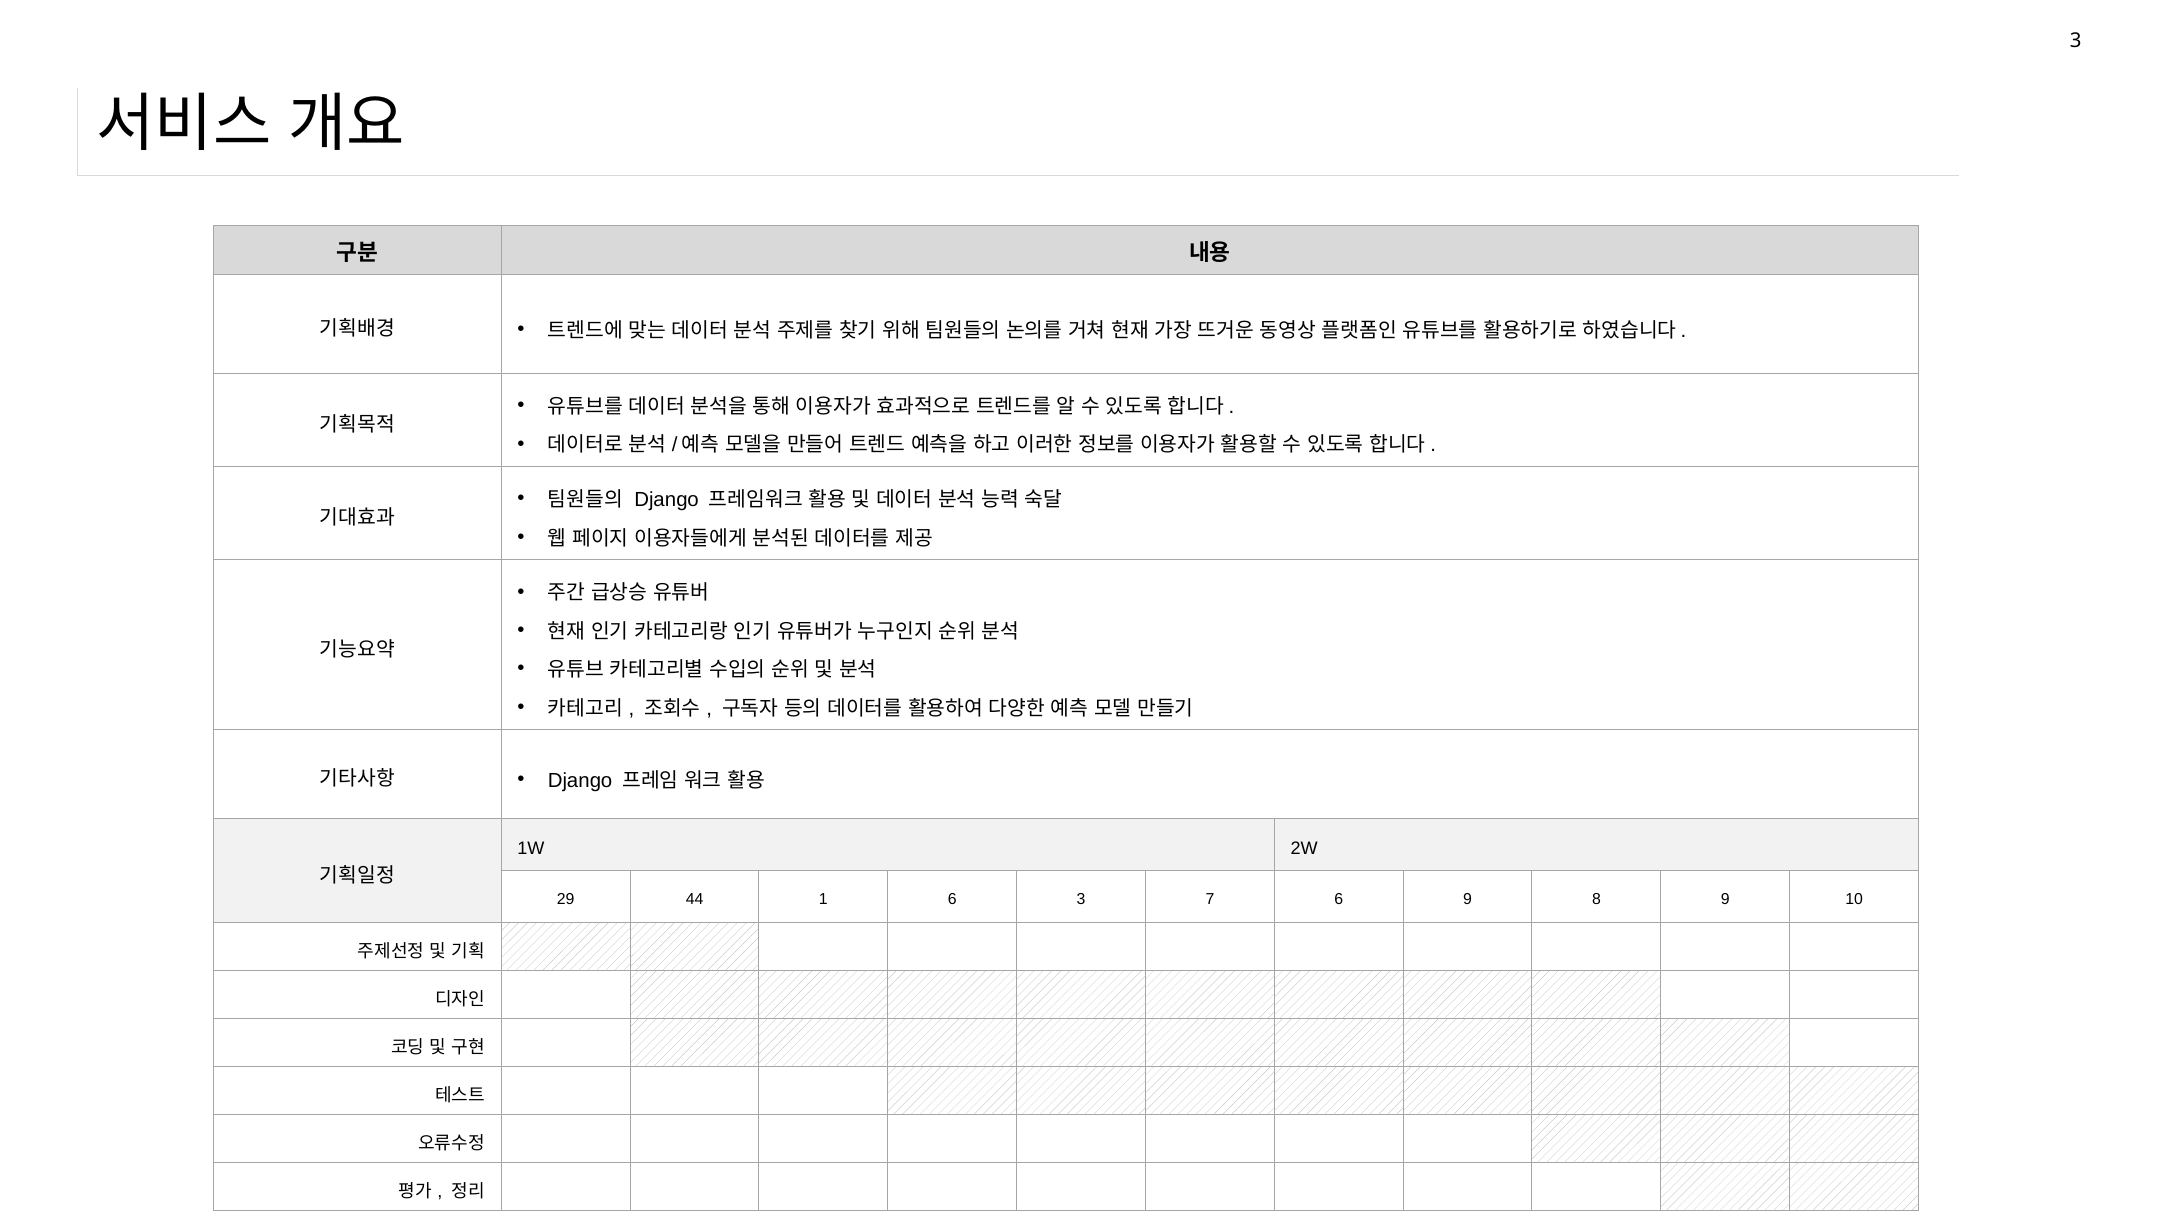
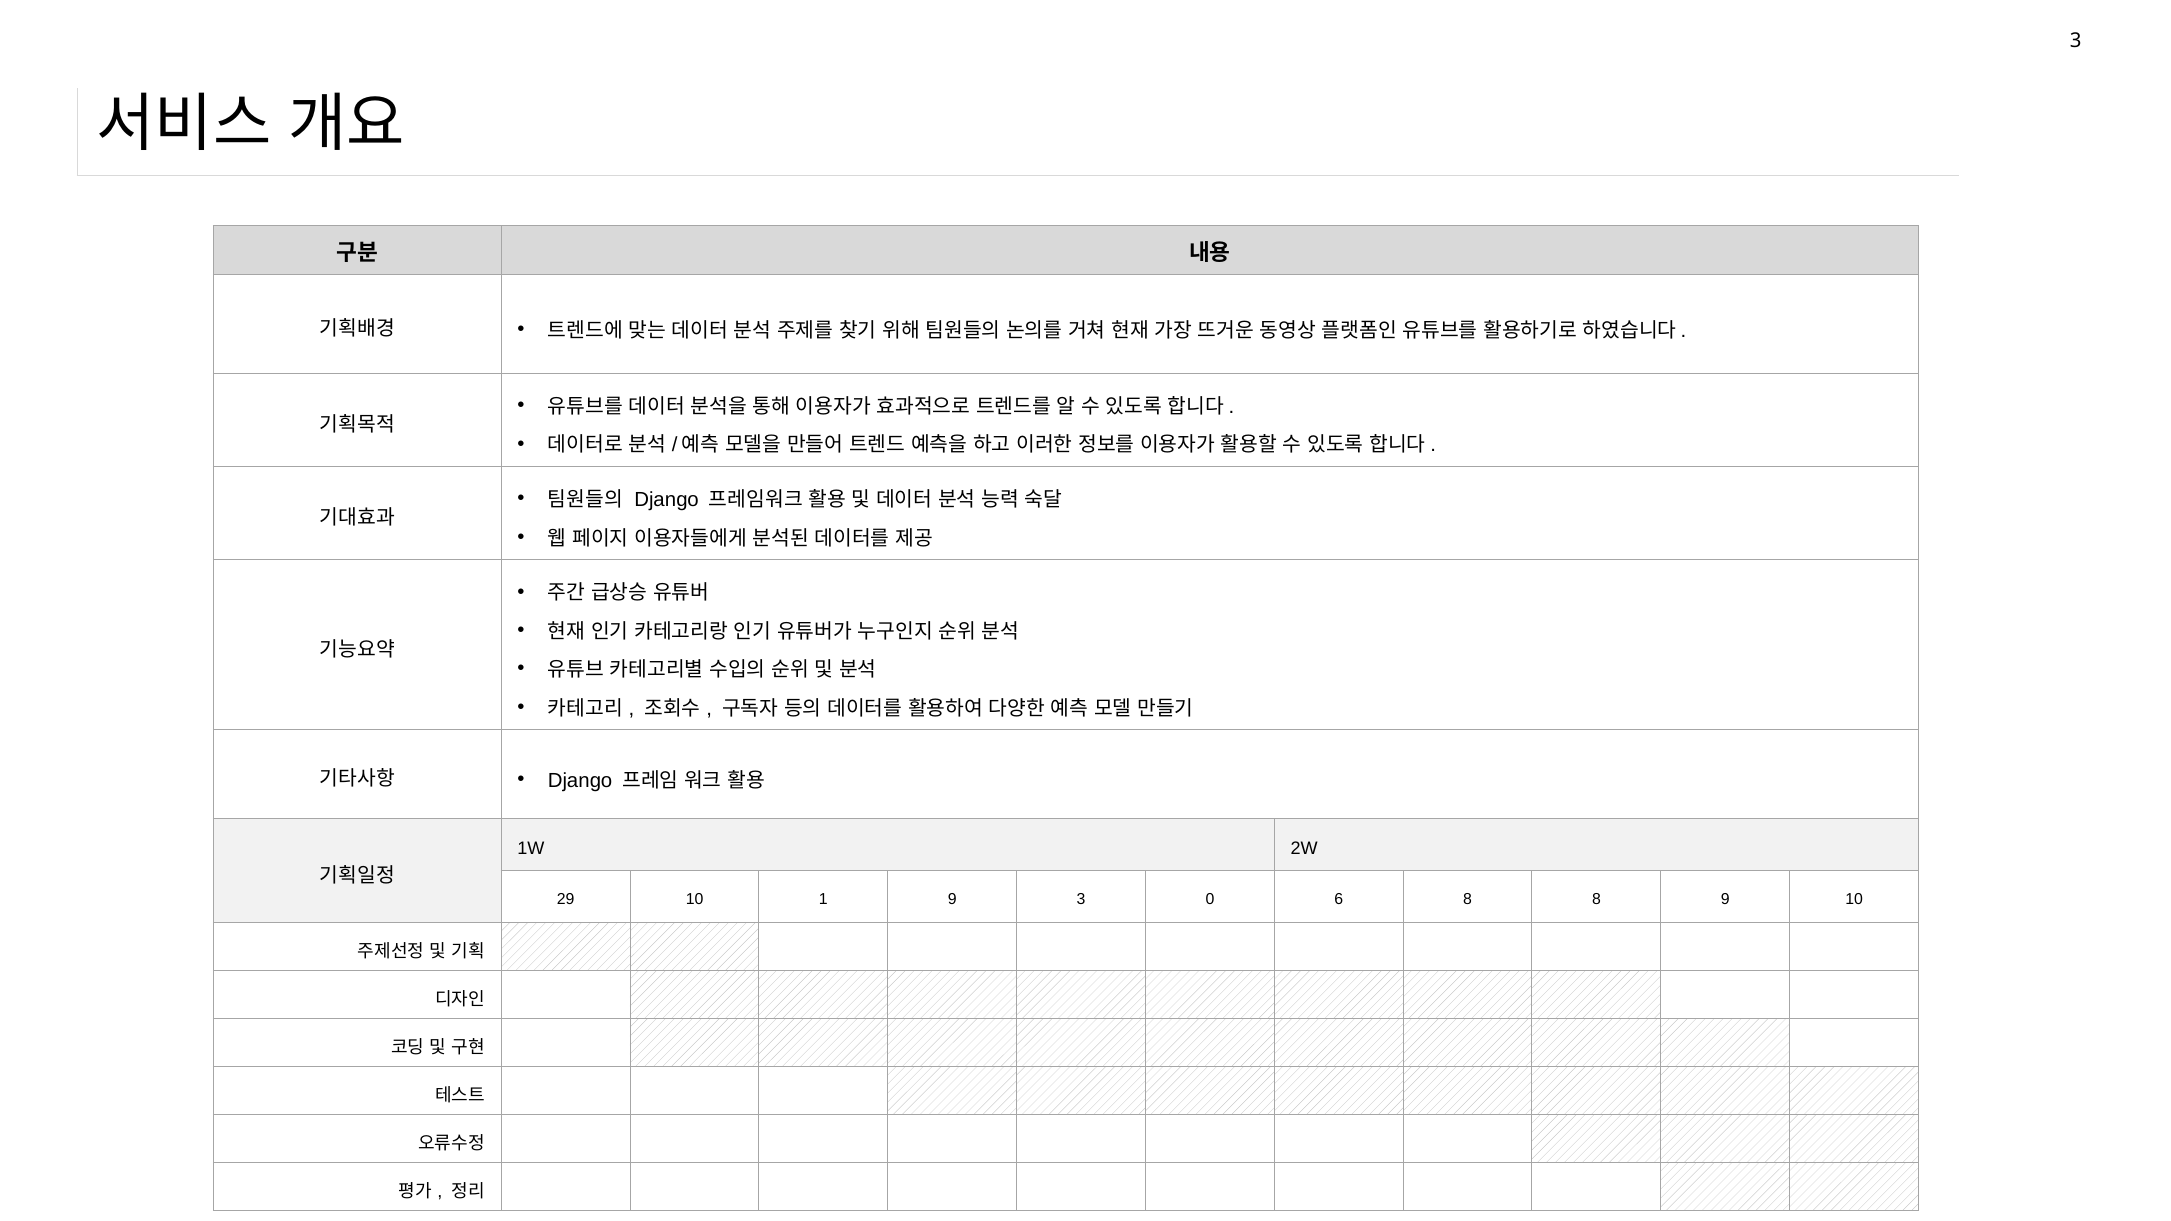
29 44: 44 -> 10 (695, 900)
1 6: 6 -> 9 (952, 900)
7: 7 -> 0 (1210, 900)
6 9: 9 -> 8 (1468, 900)
